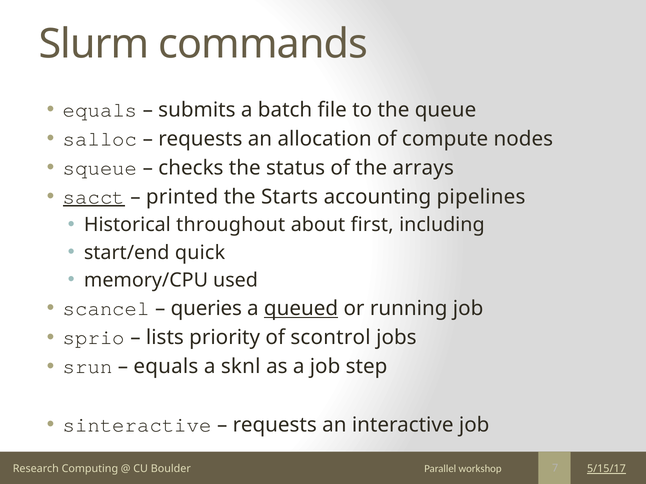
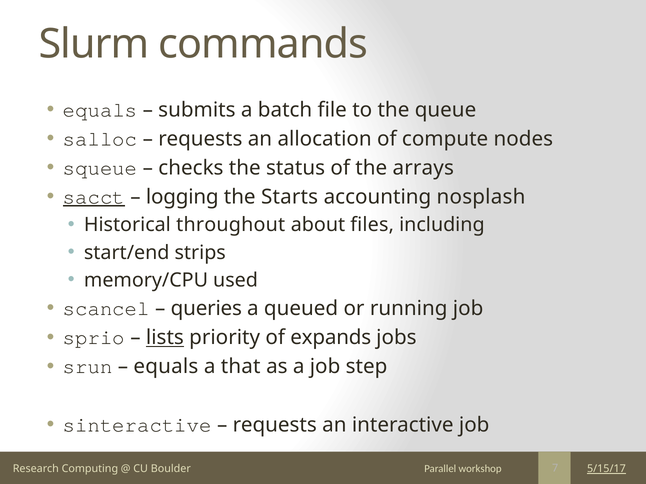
printed: printed -> logging (182, 197)
pipelines: pipelines -> nosplash (481, 197)
first: first -> files (372, 225)
quick: quick -> strips (200, 253)
queued underline: present -> none (301, 309)
lists underline: none -> present (165, 338)
scontrol: scontrol -> expands (331, 338)
sknl: sknl -> that (241, 367)
